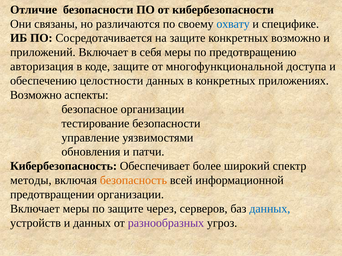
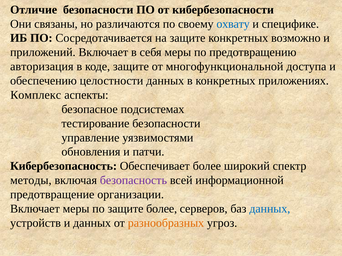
Возможно: Возможно -> Комплекс (36, 95)
безопасное организации: организации -> подсистемах (153, 109)
безопасность colour: orange -> purple (133, 181)
предотвращении: предотвращении -> предотвращение (52, 195)
защите через: через -> более (162, 209)
разнообразных colour: purple -> orange (166, 223)
